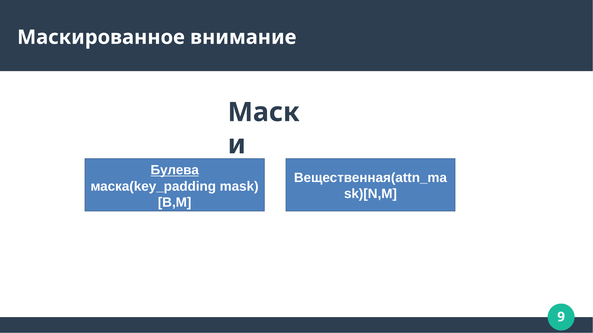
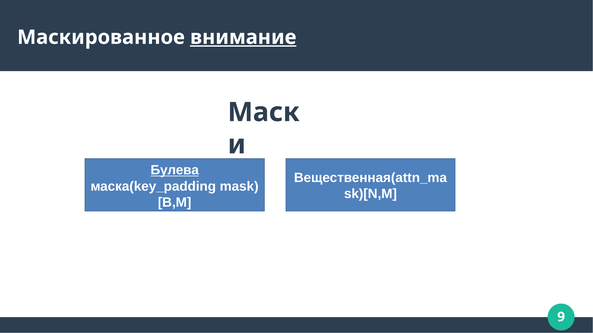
внимание underline: none -> present (243, 37)
